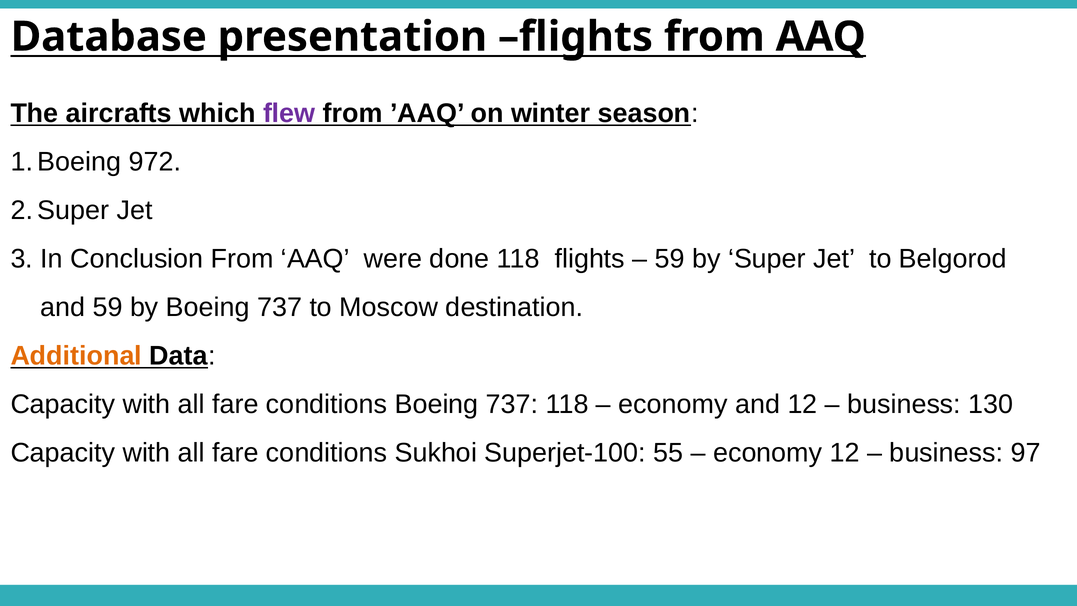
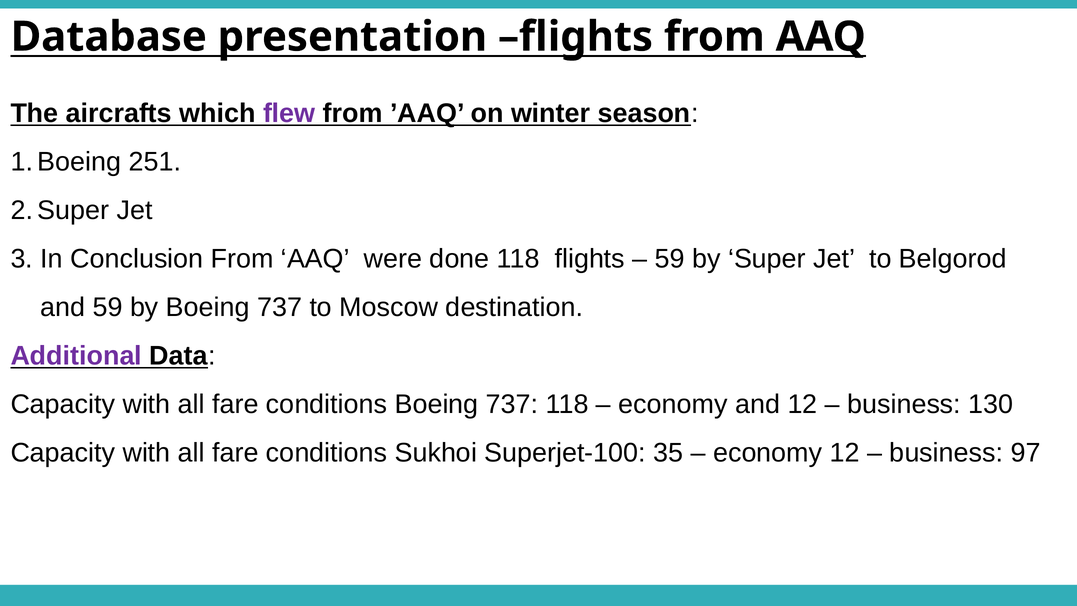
972: 972 -> 251 (155, 162)
Additional colour: orange -> purple (76, 356)
55: 55 -> 35 (668, 453)
